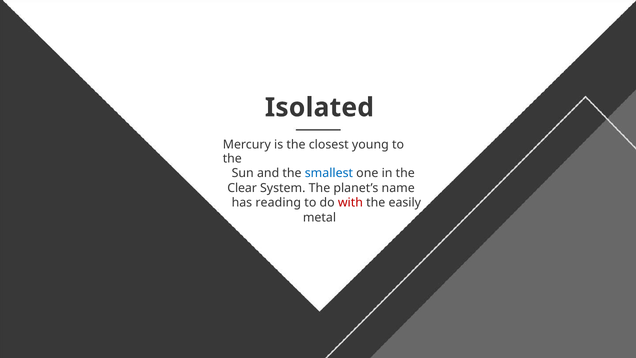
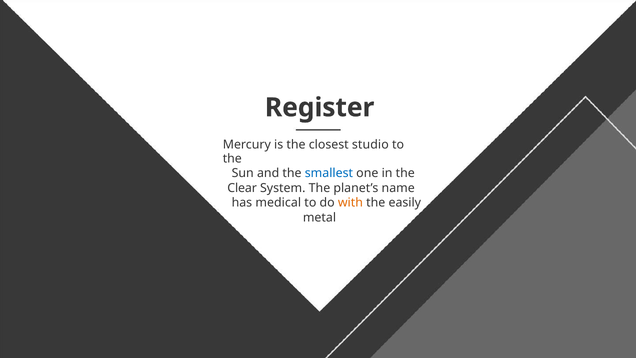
Isolated: Isolated -> Register (320, 107)
young: young -> studio (370, 145)
reading: reading -> medical (278, 203)
with colour: red -> orange (350, 203)
